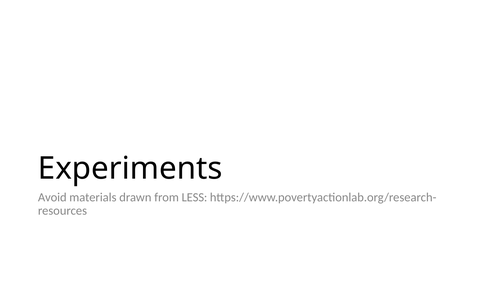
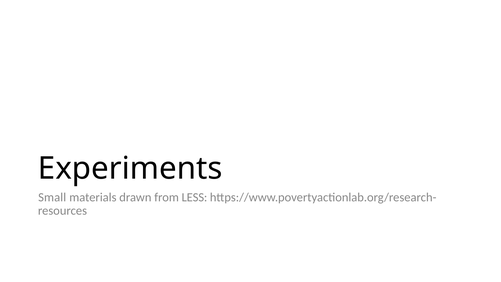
Avoid: Avoid -> Small (52, 197)
